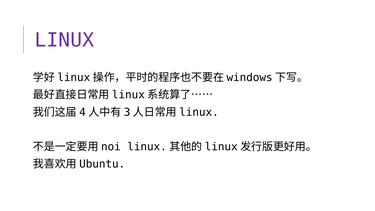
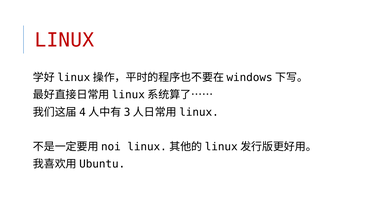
LINUX colour: purple -> red (64, 40)
